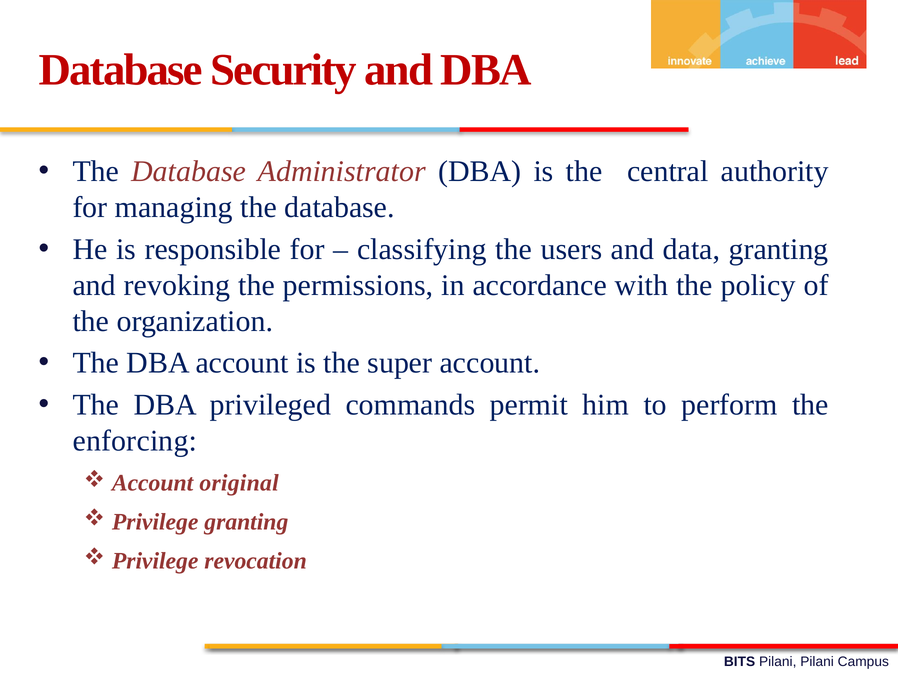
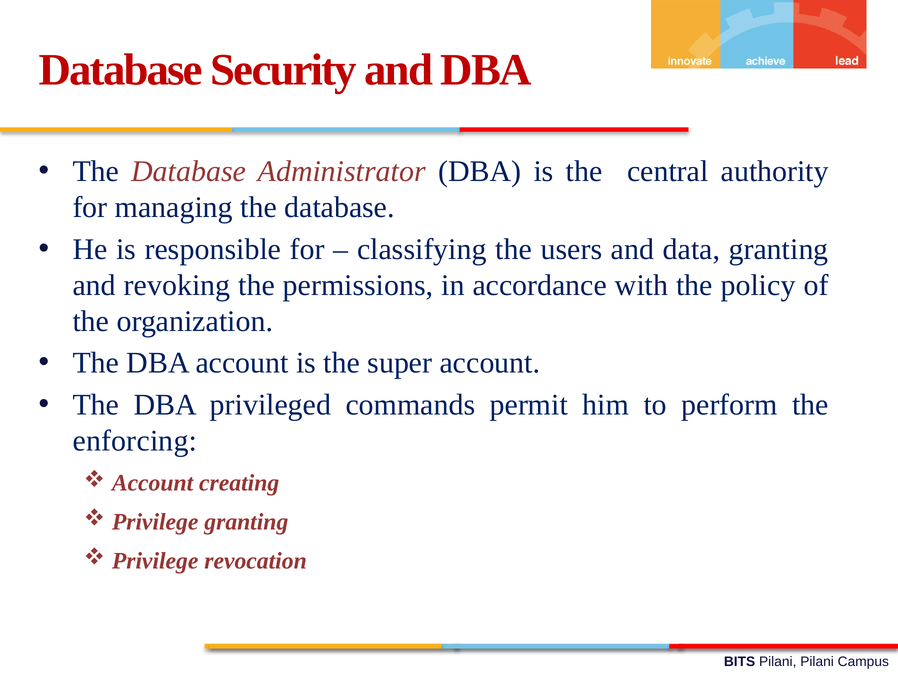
original: original -> creating (239, 483)
